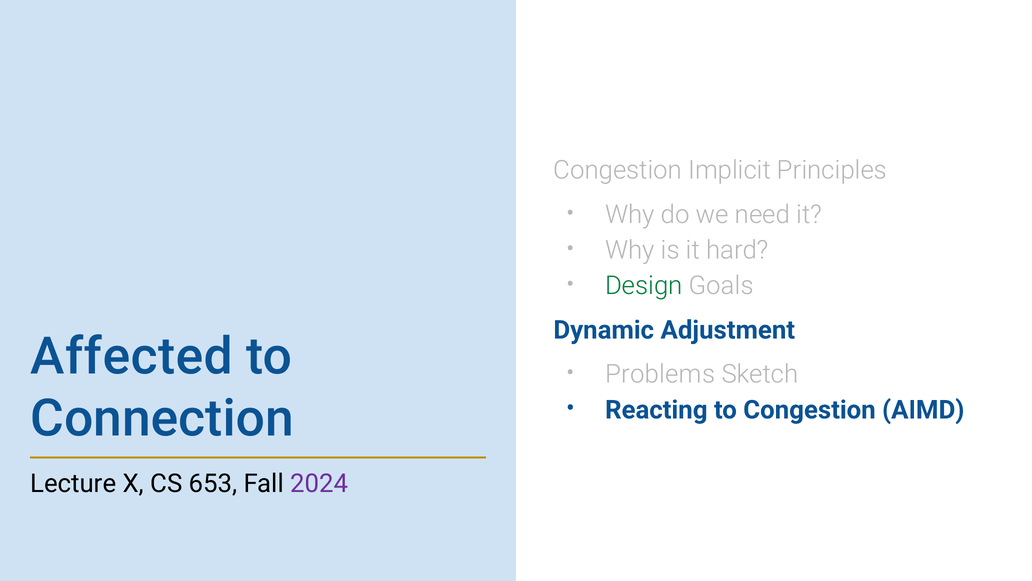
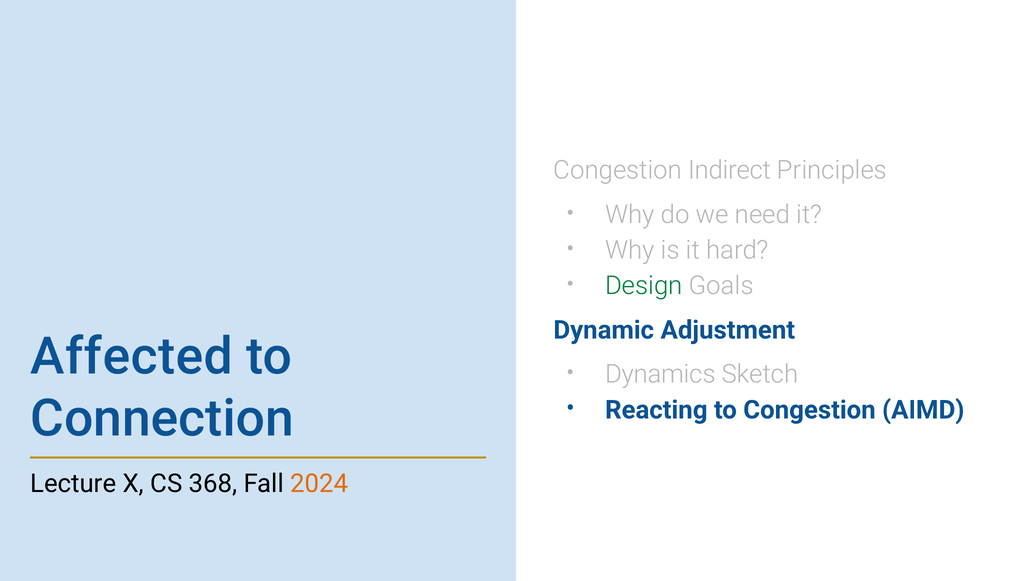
Implicit: Implicit -> Indirect (730, 170)
Problems: Problems -> Dynamics (660, 374)
653: 653 -> 368 (213, 483)
2024 colour: purple -> orange (319, 483)
